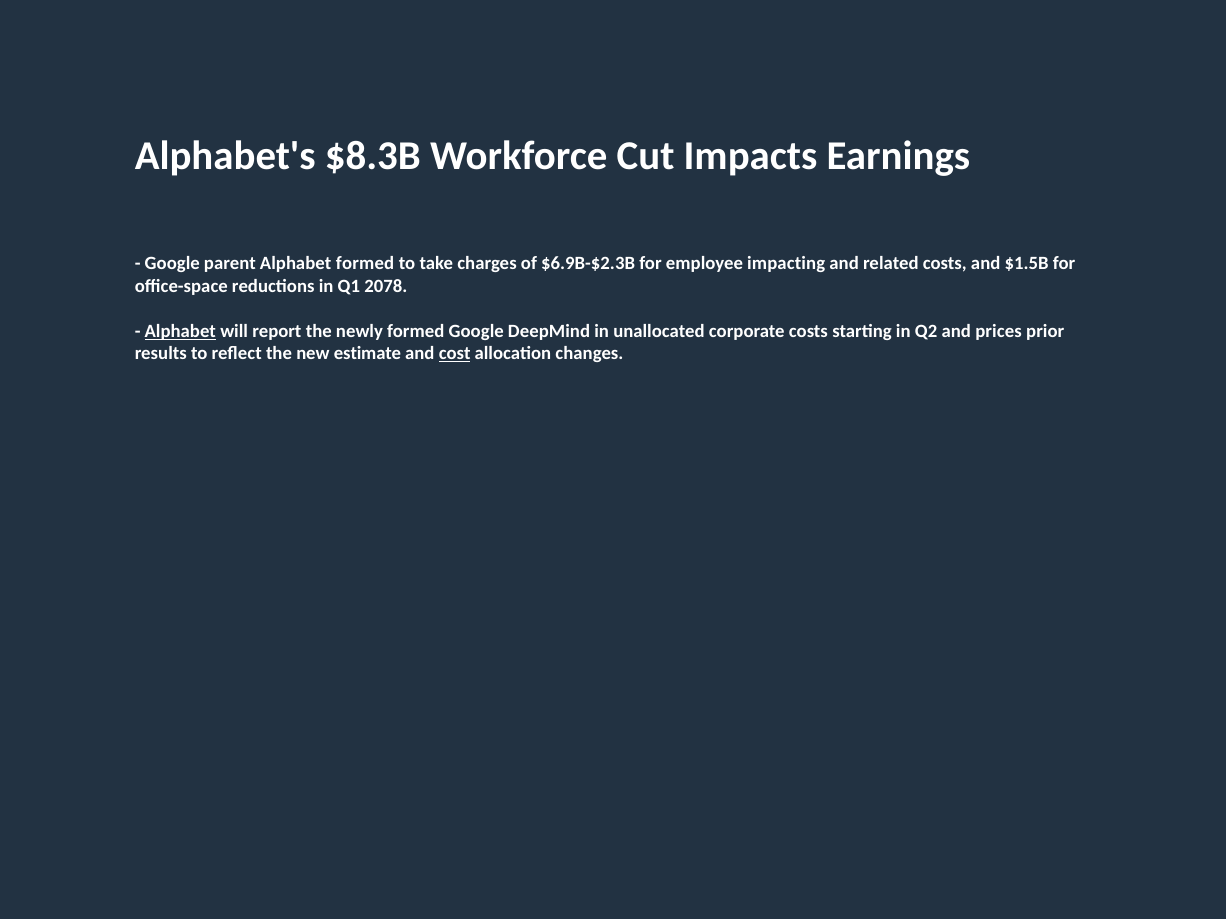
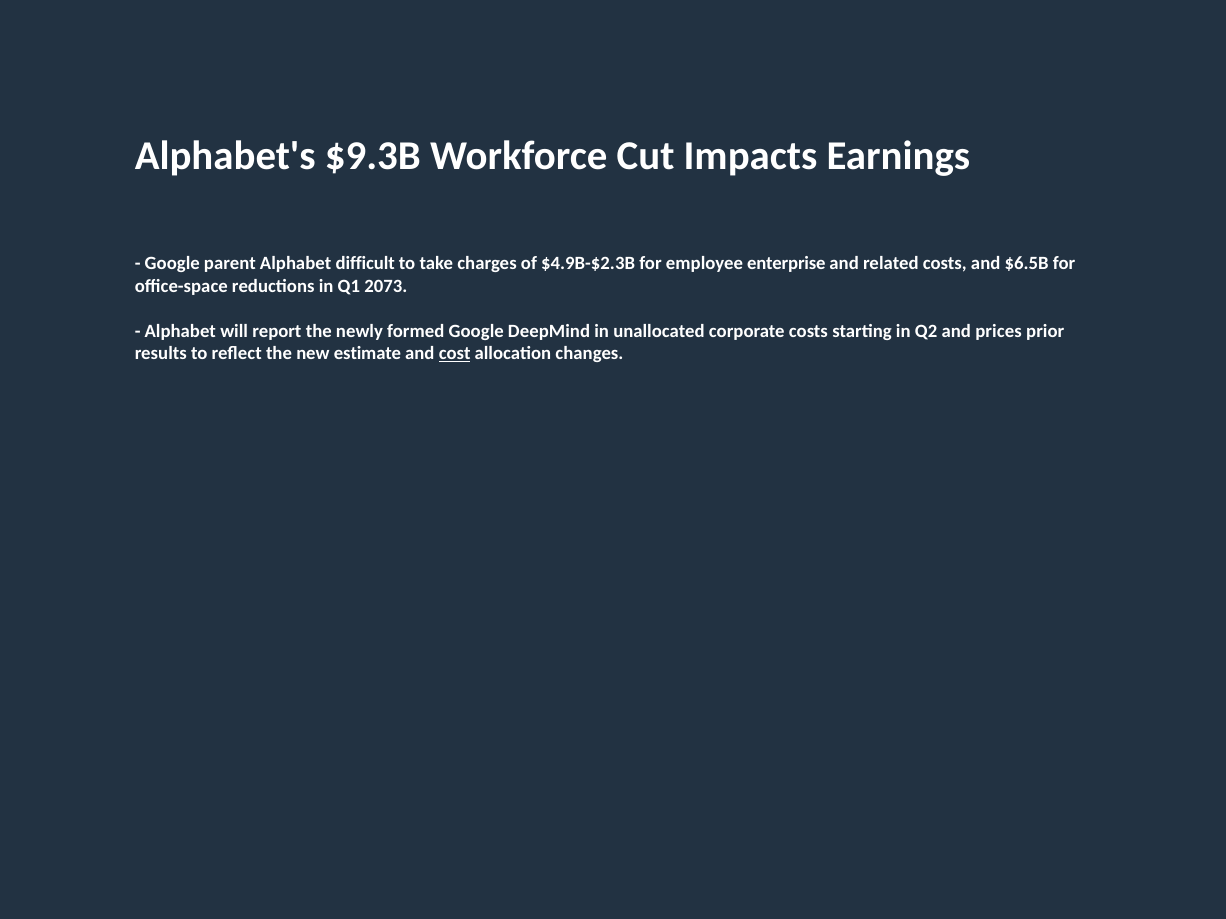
$8.3B: $8.3B -> $9.3B (373, 156)
Alphabet formed: formed -> difficult (365, 264)
$6.9B-$2.3B: $6.9B-$2.3B -> $4.9B-$2.3B (588, 264)
impacting: impacting -> enterprise (786, 264)
$1.5B: $1.5B -> $6.5B (1027, 264)
2078: 2078 -> 2073 (386, 286)
Alphabet underline: present -> none (180, 331)
